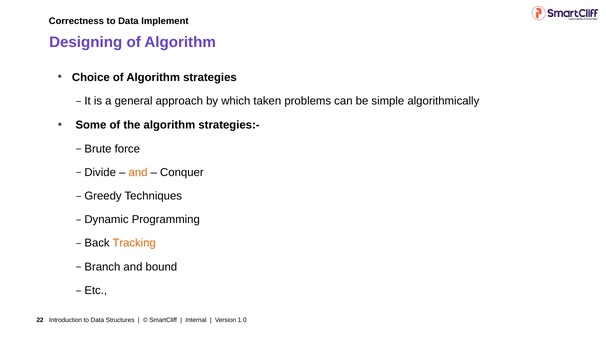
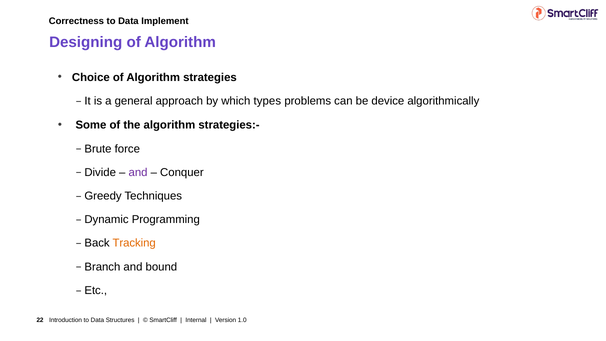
taken: taken -> types (267, 101)
simple: simple -> device (388, 101)
and colour: orange -> purple (138, 172)
